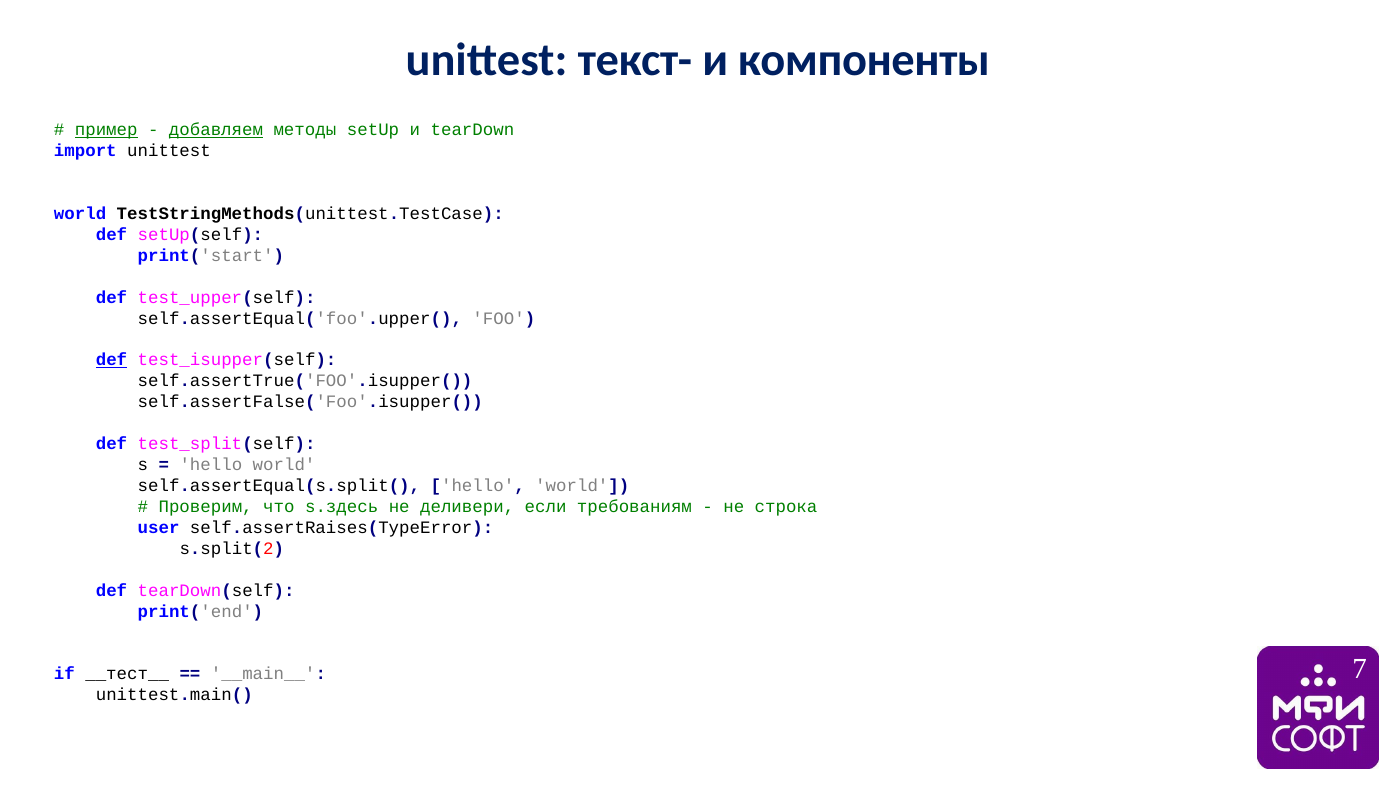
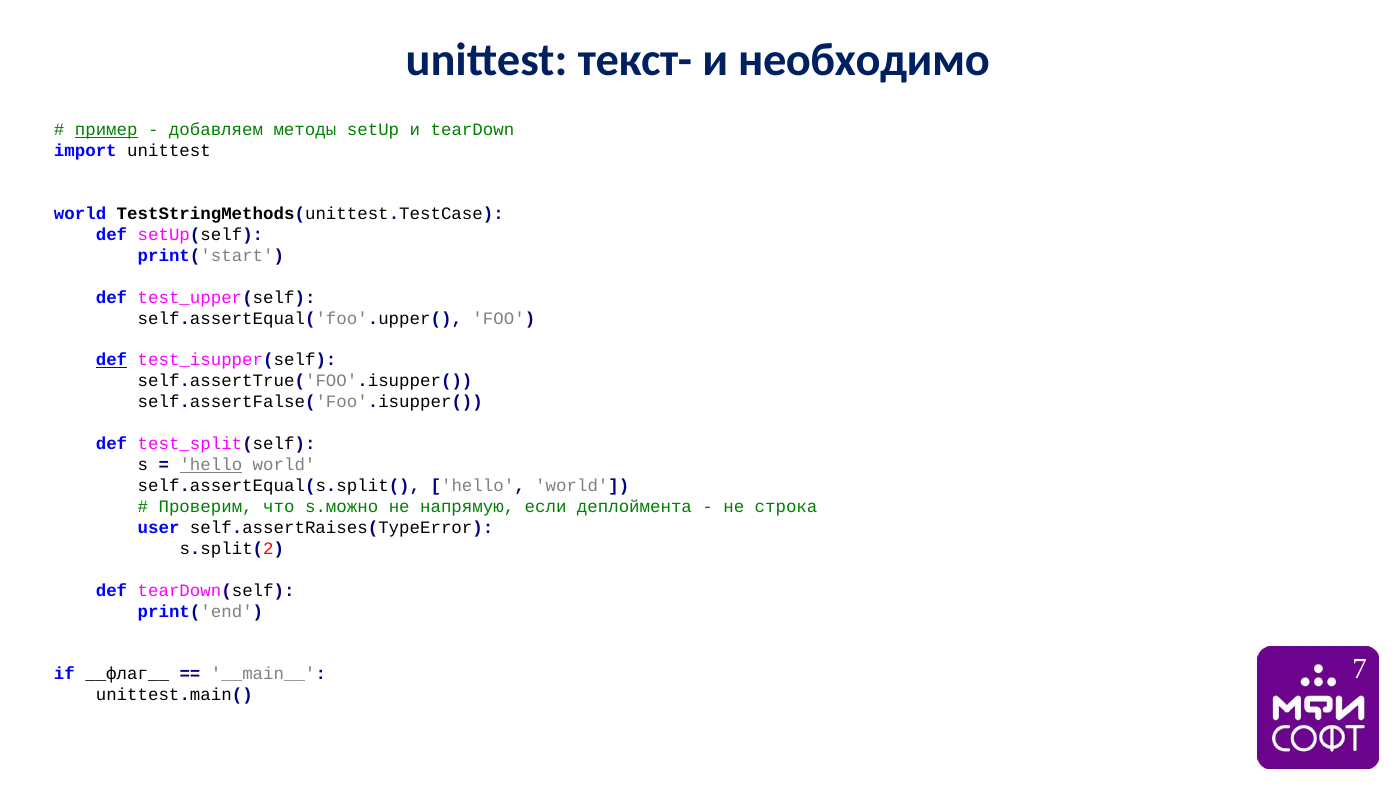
компоненты: компоненты -> необходимо (864, 60)
добавляем underline: present -> none (216, 130)
hello underline: none -> present (211, 465)
s.здесь: s.здесь -> s.можно (342, 506)
деливери: деливери -> напрямую (467, 506)
требованиям: требованиям -> деплоймента (634, 506)
__тест__: __тест__ -> __флаг__ (127, 674)
